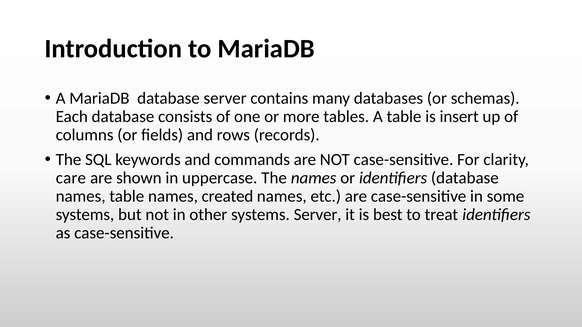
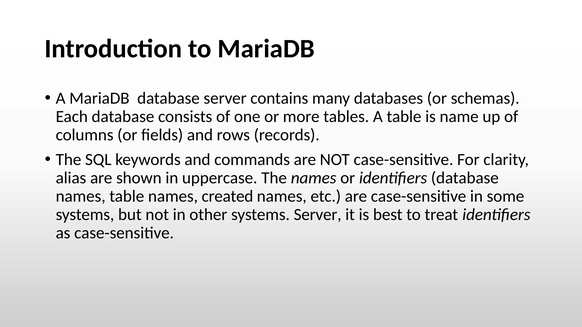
insert: insert -> name (459, 117)
care: care -> alias (71, 178)
